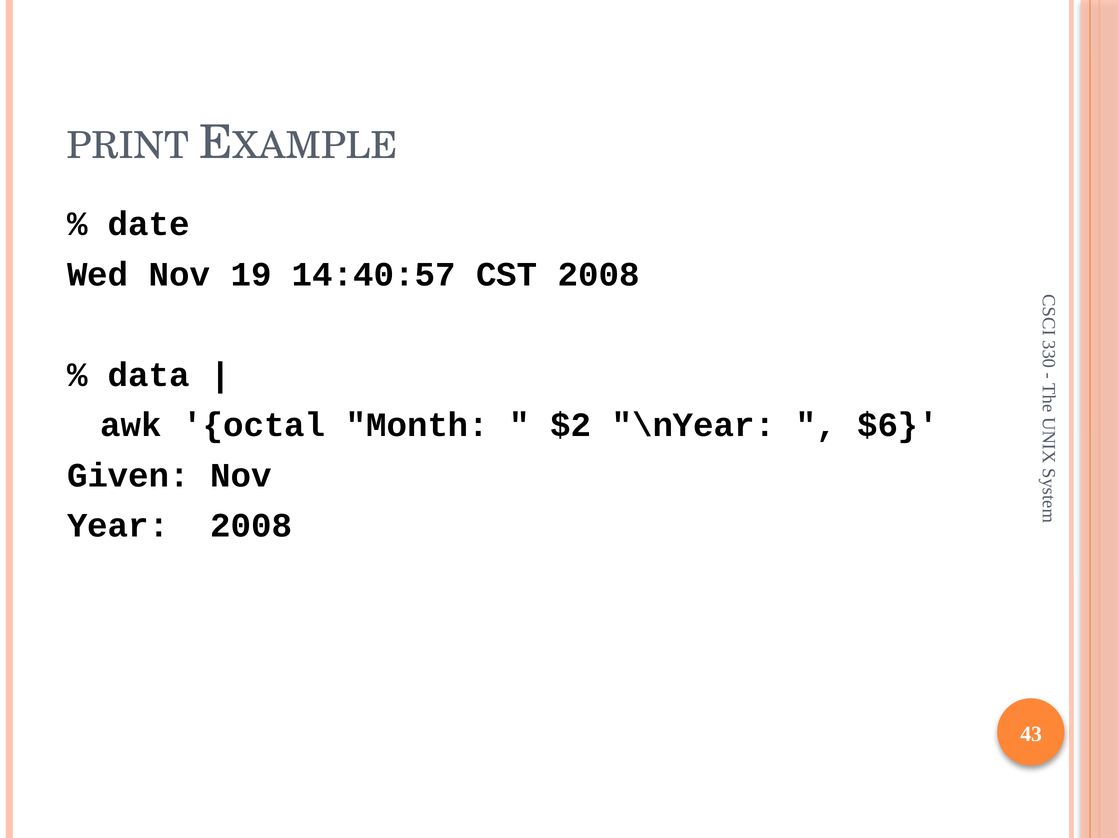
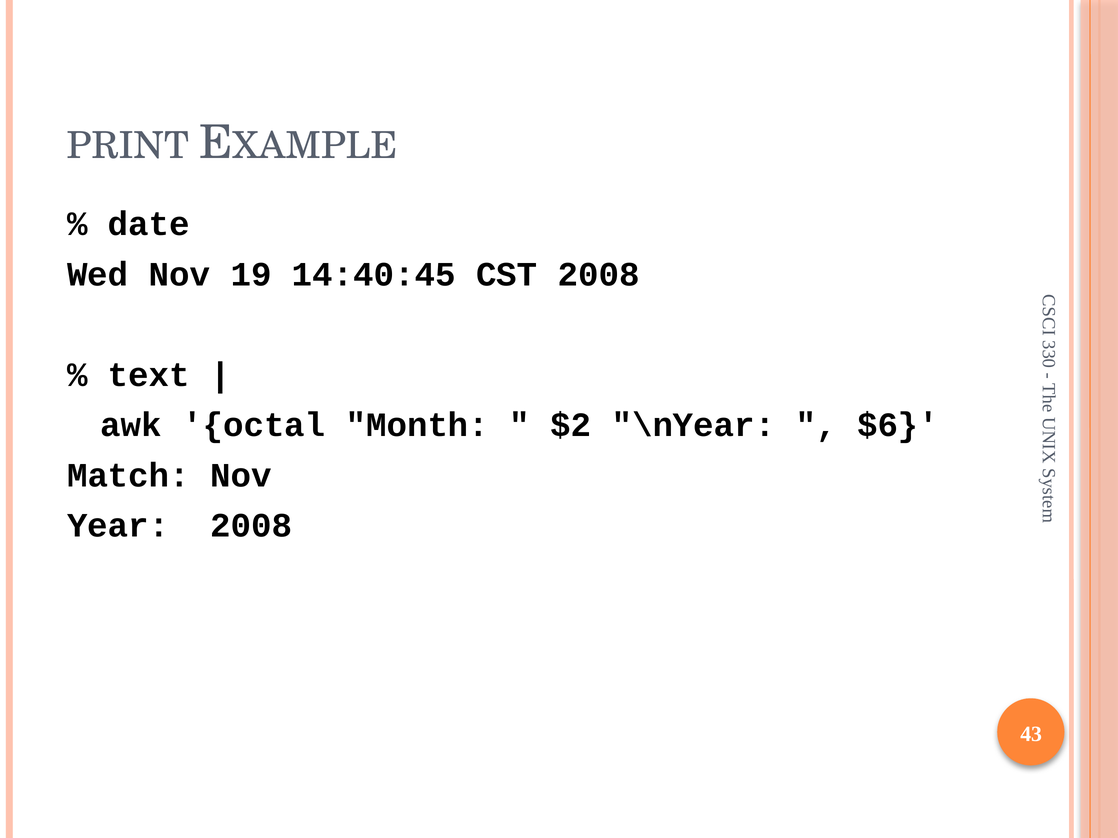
14:40:57: 14:40:57 -> 14:40:45 (374, 274)
data: data -> text (149, 375)
Given: Given -> Match (128, 476)
